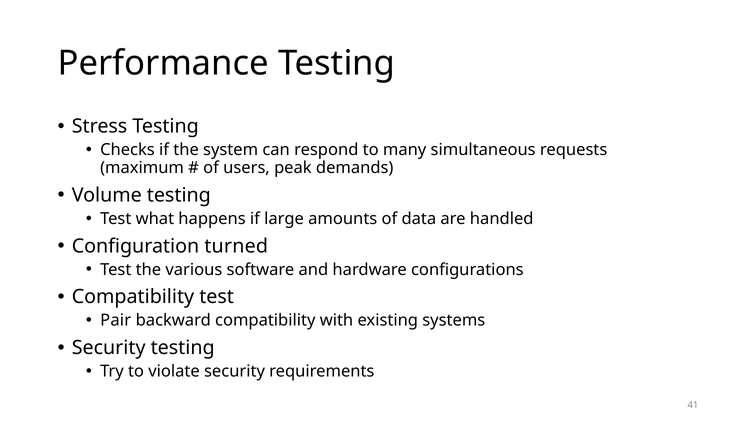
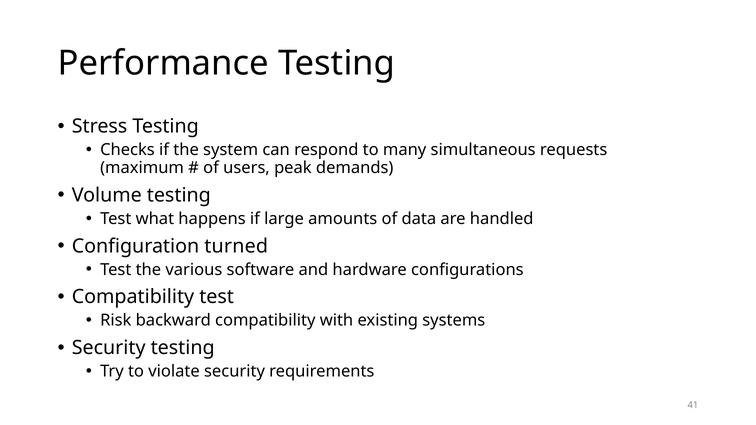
Pair: Pair -> Risk (116, 321)
